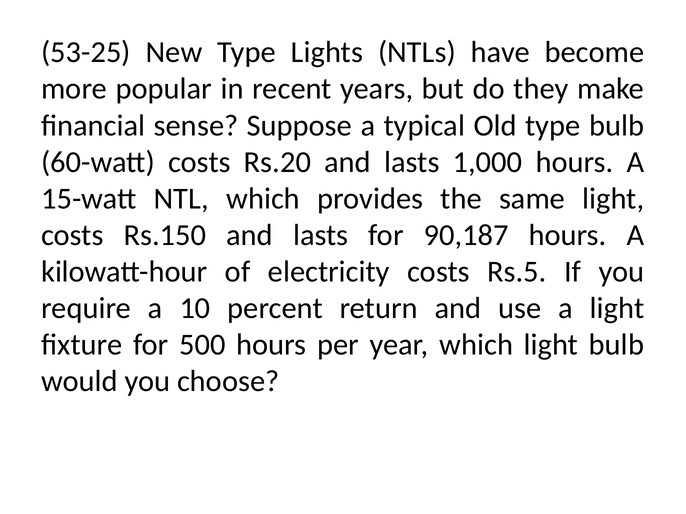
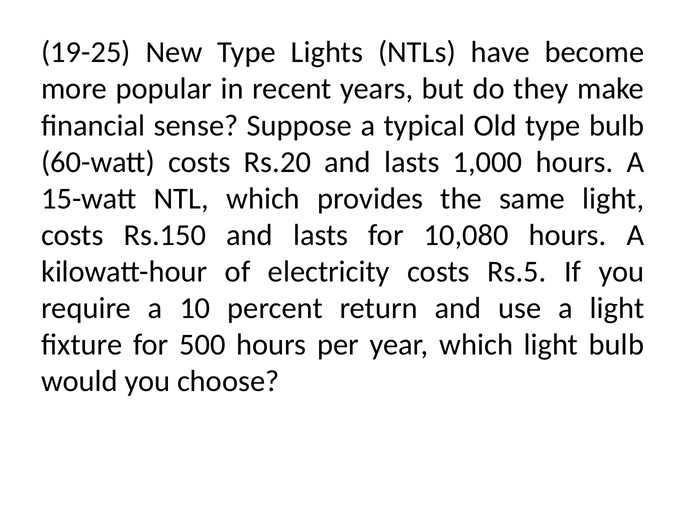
53-25: 53-25 -> 19-25 (86, 52)
90,187: 90,187 -> 10,080 (466, 235)
